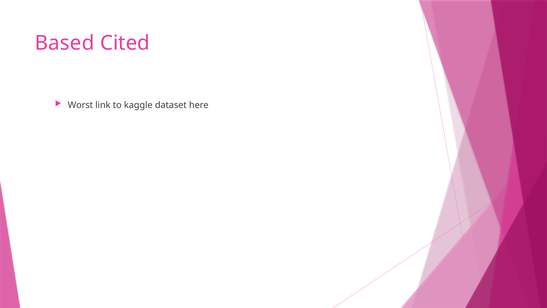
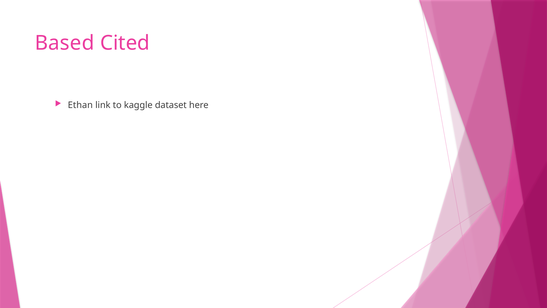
Worst: Worst -> Ethan (80, 105)
